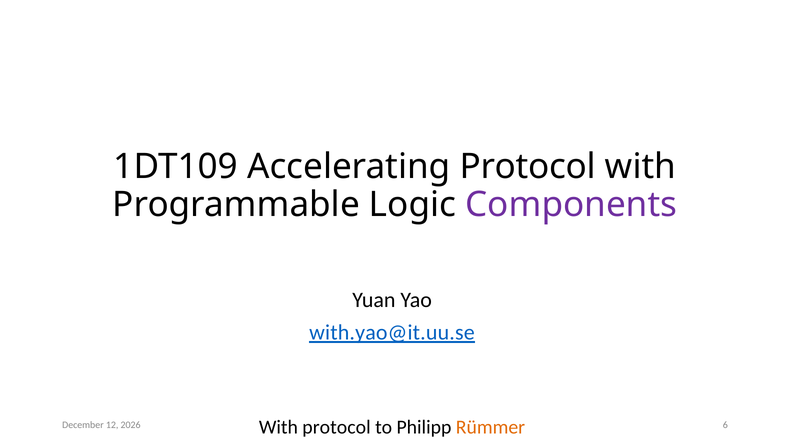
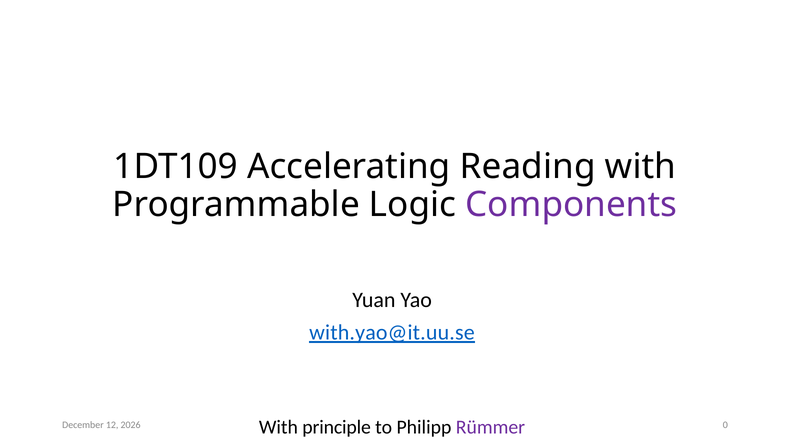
Accelerating Protocol: Protocol -> Reading (528, 166)
With protocol: protocol -> principle (337, 427)
Rümmer colour: orange -> purple (490, 427)
6: 6 -> 0 (725, 424)
